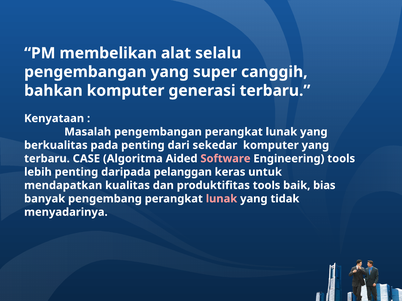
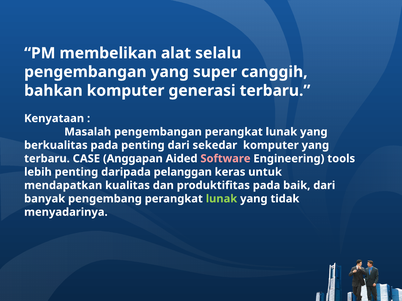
Algoritma: Algoritma -> Anggapan (133, 159)
produktifitas tools: tools -> pada (267, 186)
baik bias: bias -> dari (324, 186)
lunak colour: pink -> light green (221, 199)
